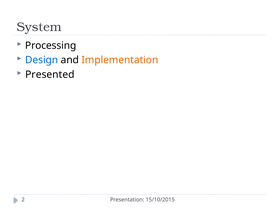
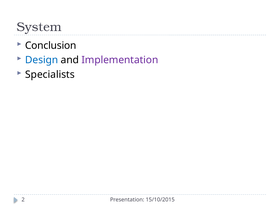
Processing: Processing -> Conclusion (51, 46)
Implementation colour: orange -> purple (120, 60)
Presented: Presented -> Specialists (50, 75)
